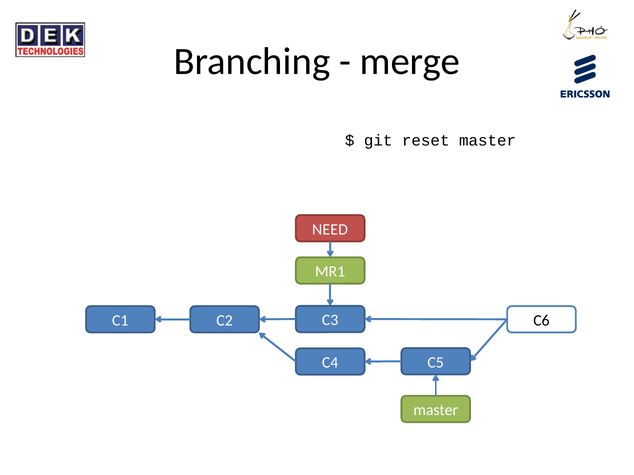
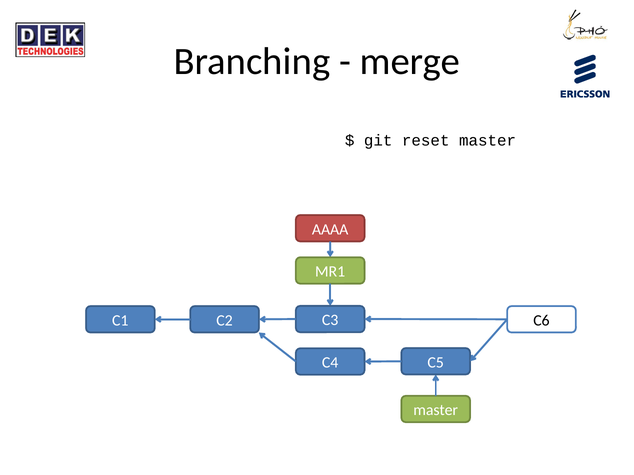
NEED: NEED -> AAAA (330, 230)
